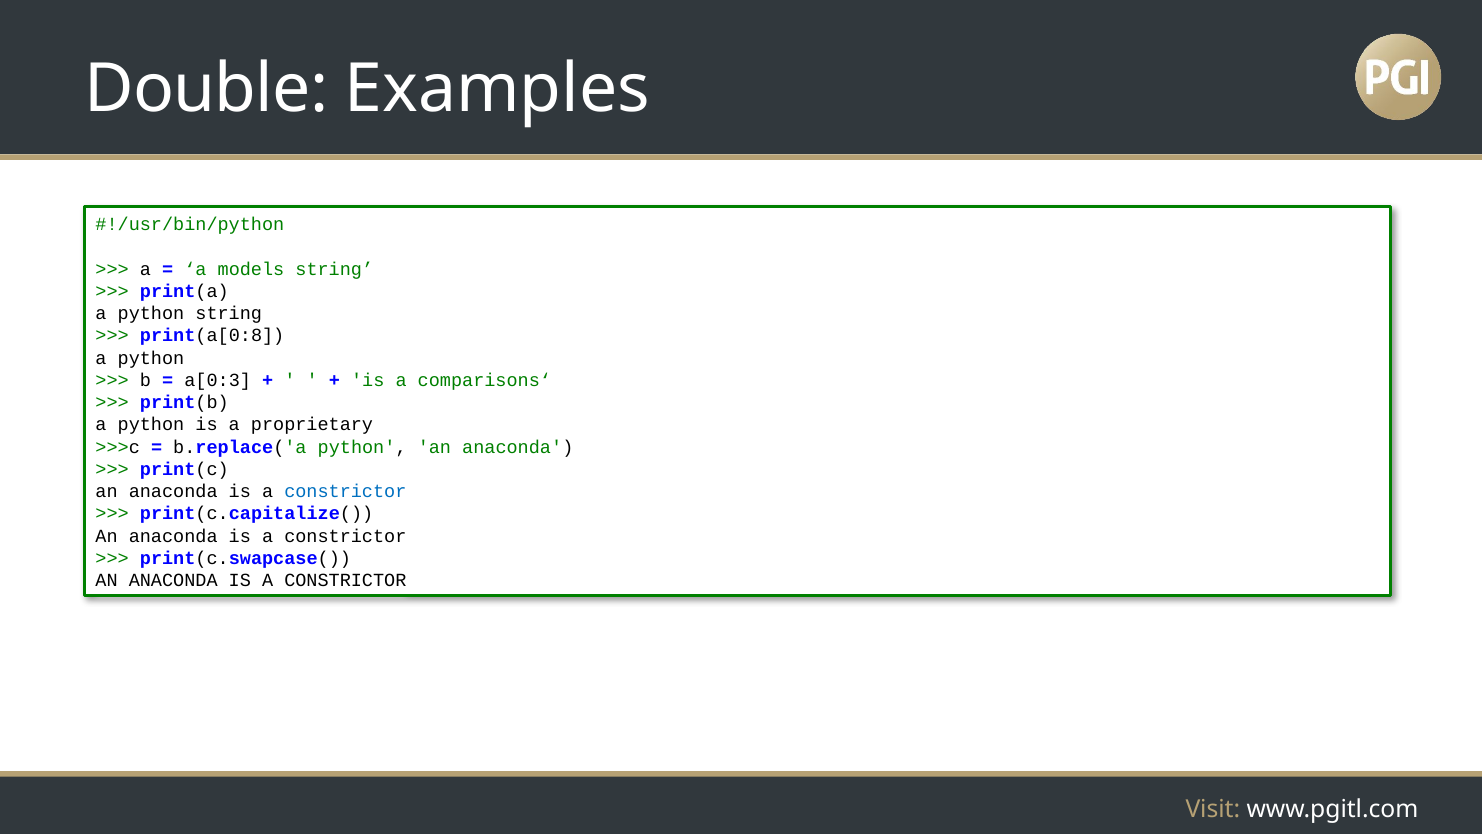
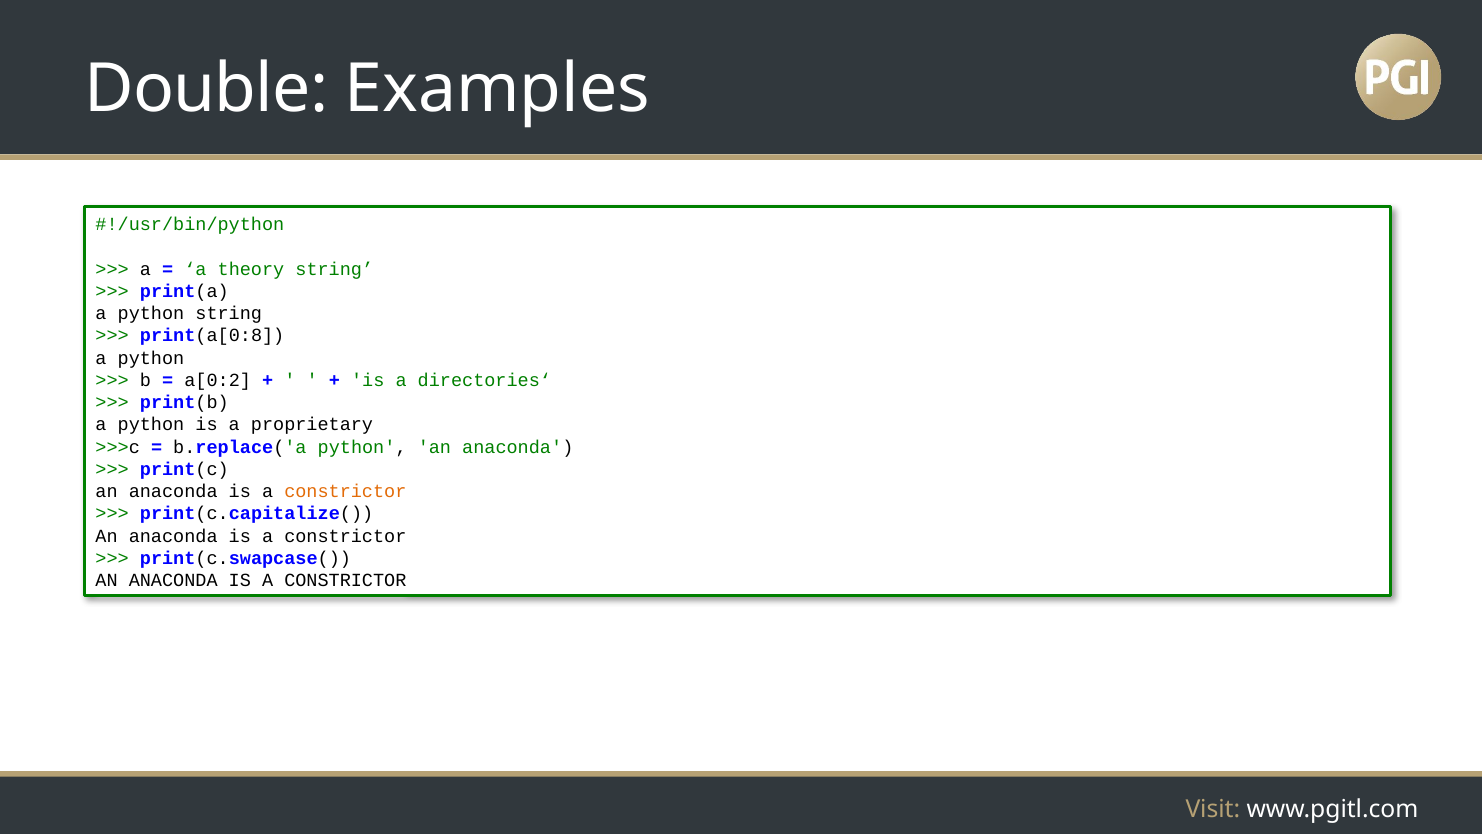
models: models -> theory (251, 269)
a[0:3: a[0:3 -> a[0:2 (218, 380)
comparisons‘: comparisons‘ -> directories‘ (484, 380)
constrictor colour: blue -> orange (345, 491)
